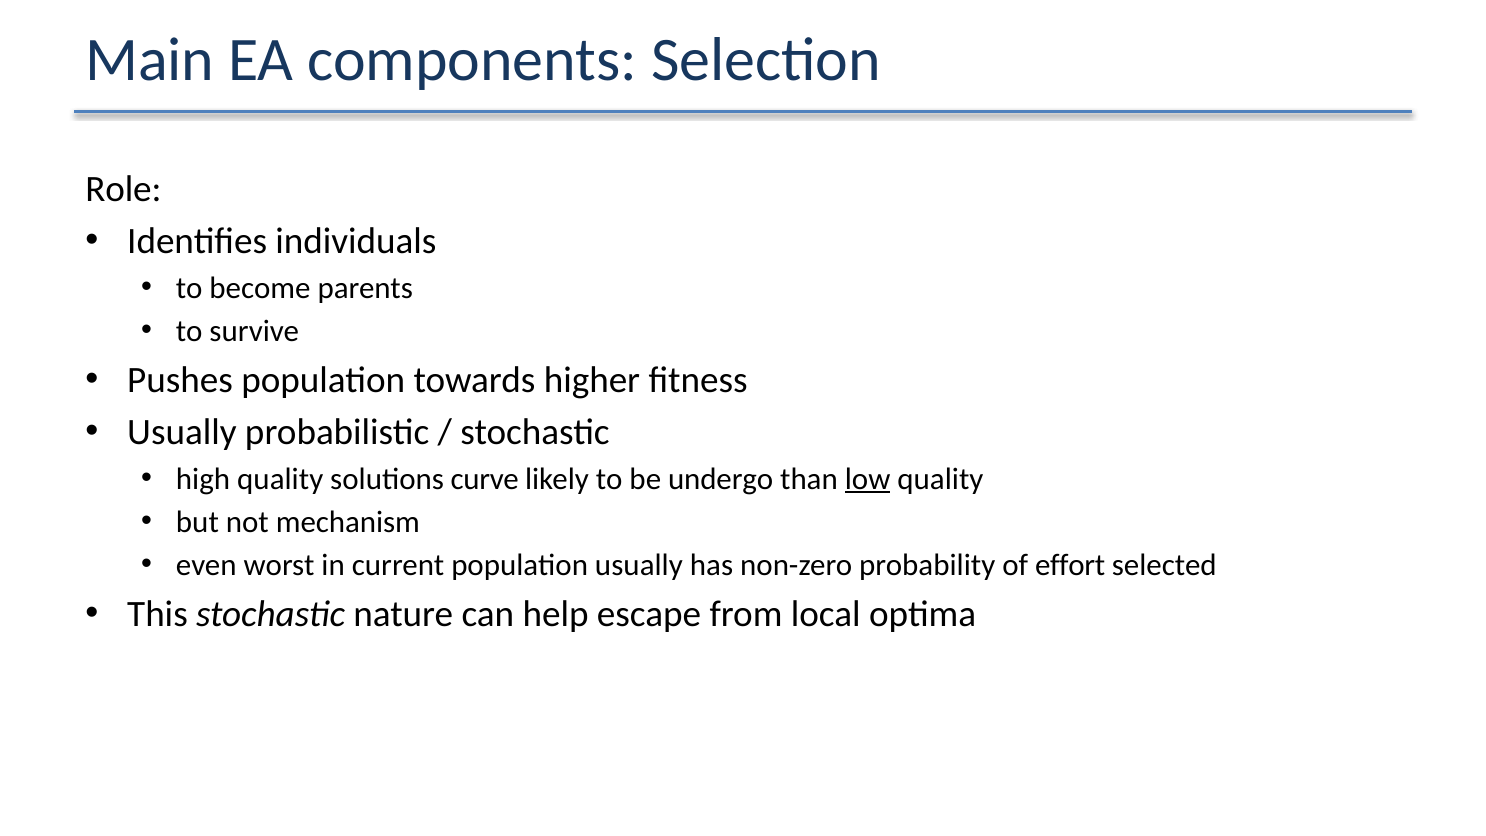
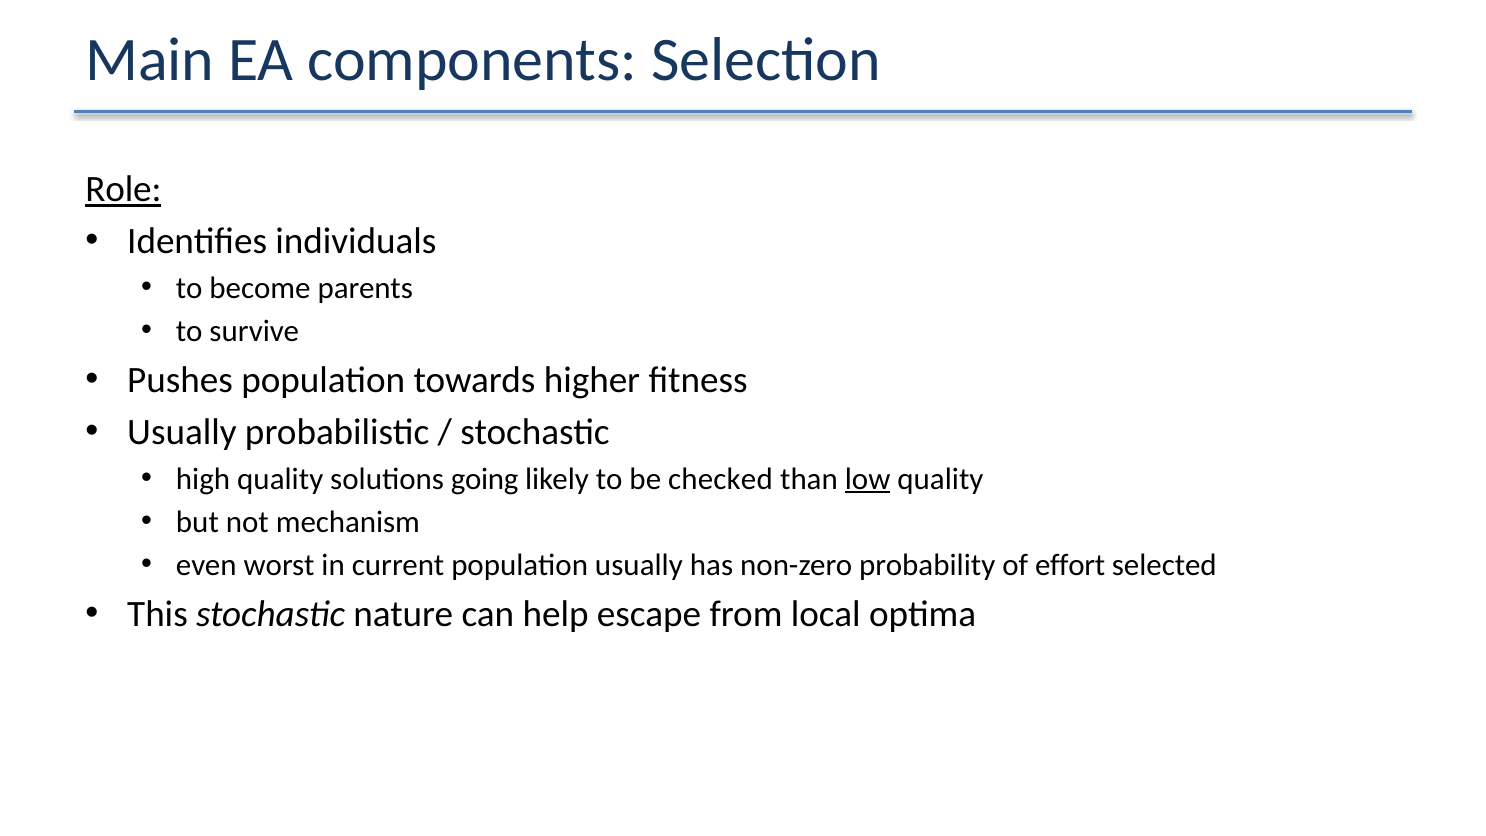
Role underline: none -> present (123, 189)
curve: curve -> going (485, 479)
undergo: undergo -> checked (720, 479)
